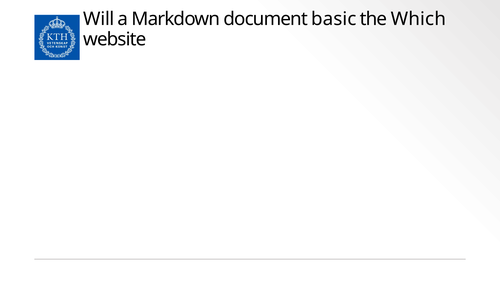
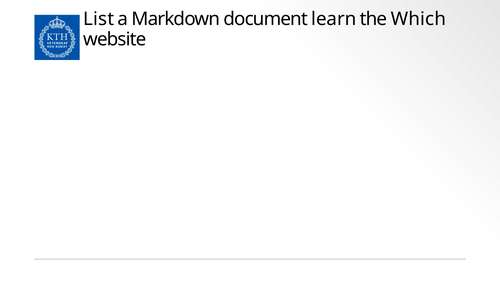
Will: Will -> List (99, 19)
basic: basic -> learn (334, 19)
